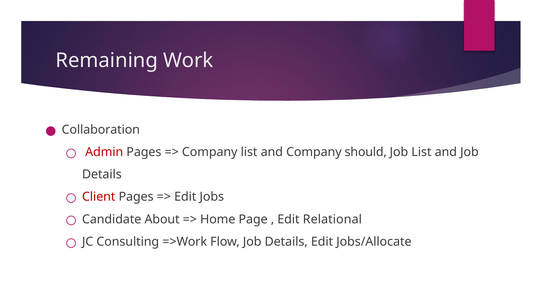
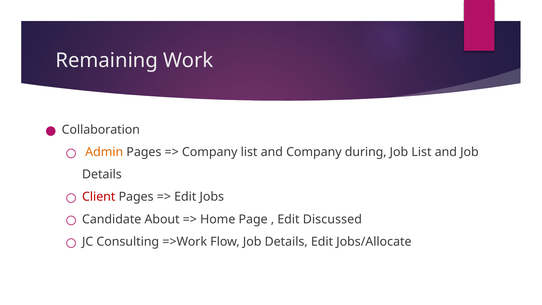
Admin colour: red -> orange (104, 152)
should: should -> during (366, 152)
Relational: Relational -> Discussed (332, 219)
